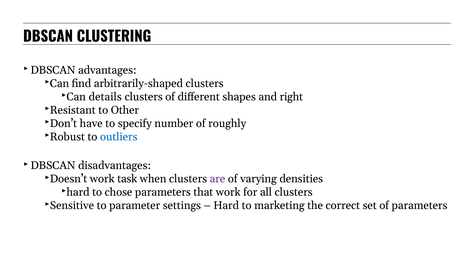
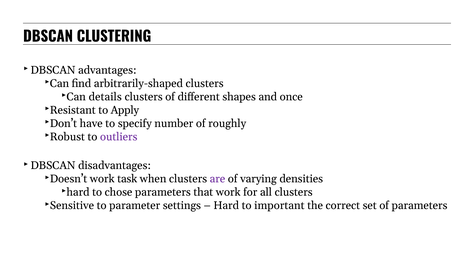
right: right -> once (291, 97)
Other: Other -> Apply (125, 110)
outliers colour: blue -> purple (119, 137)
marketing: marketing -> important (279, 206)
